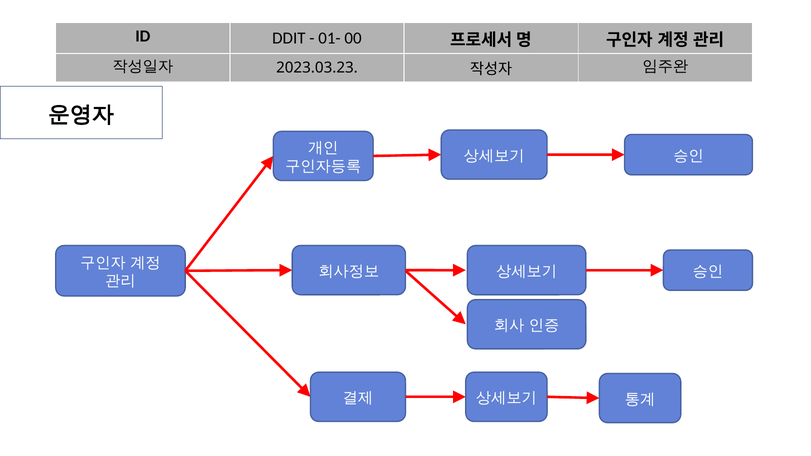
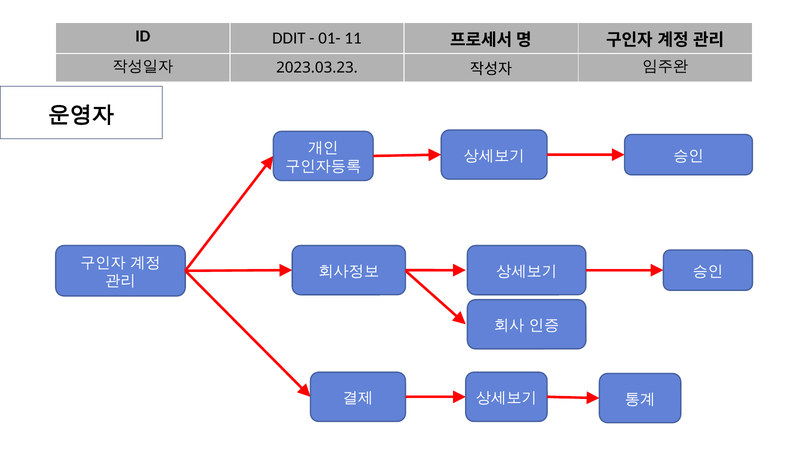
00: 00 -> 11 (353, 38)
